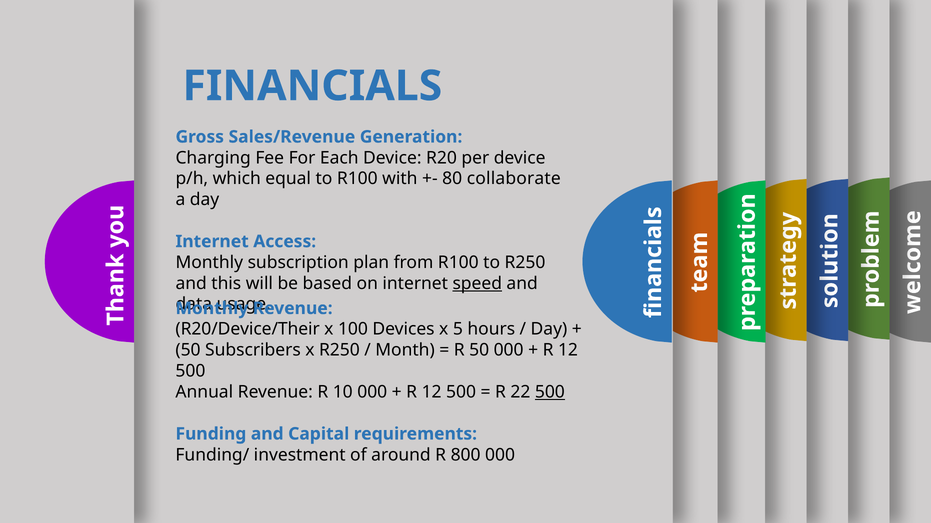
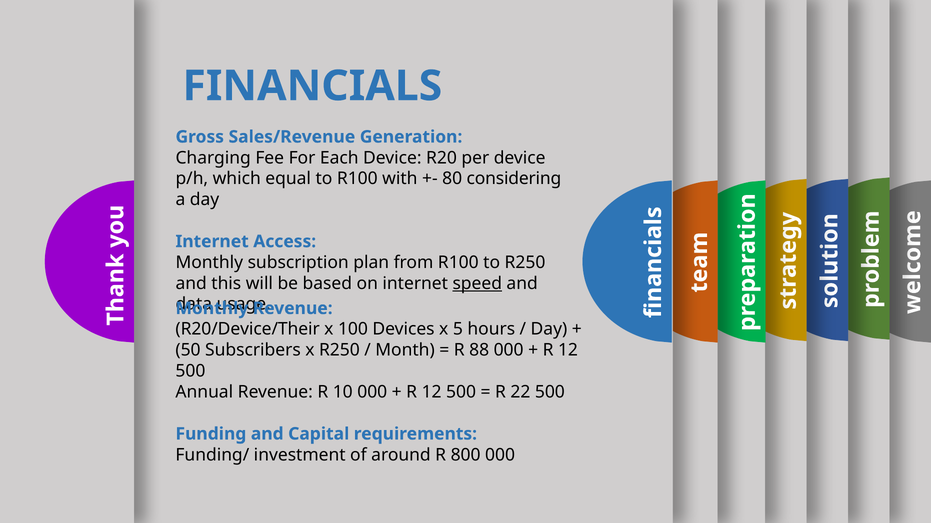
collaborate: collaborate -> considering (514, 179)
R 50: 50 -> 88 (479, 351)
500 underline: present -> none (550, 393)
